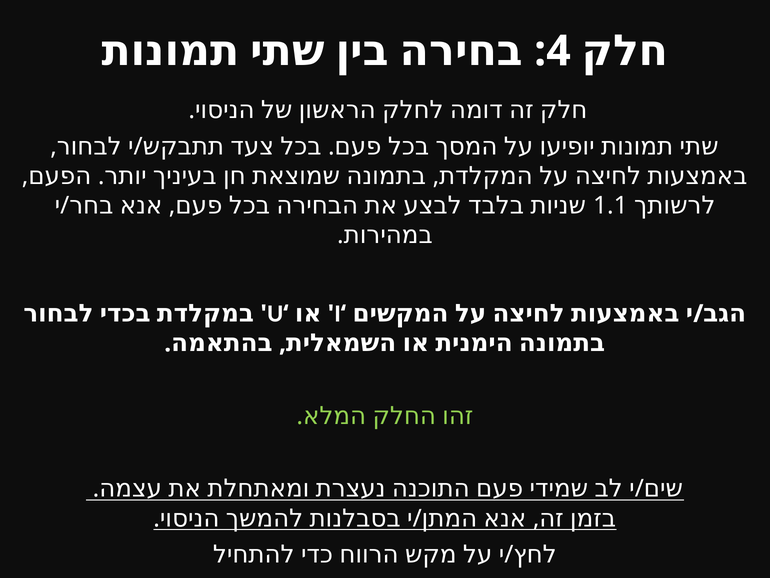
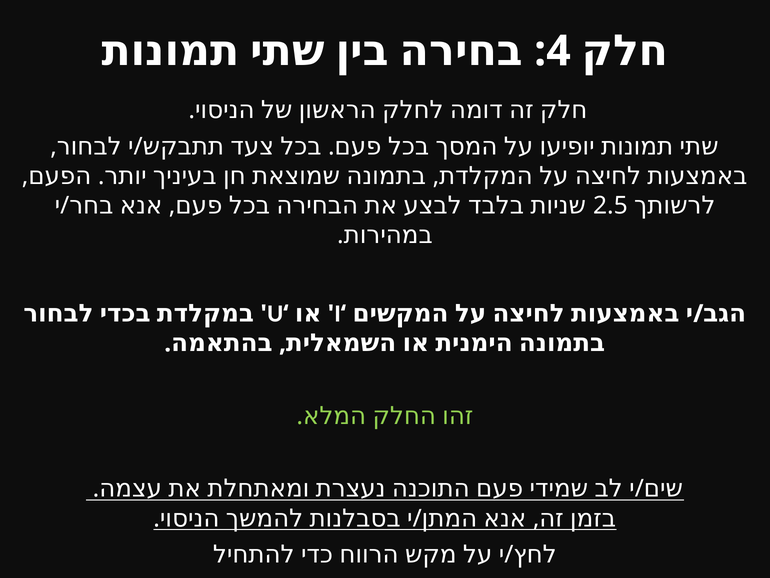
1.1: 1.1 -> 2.5 (610, 205)
